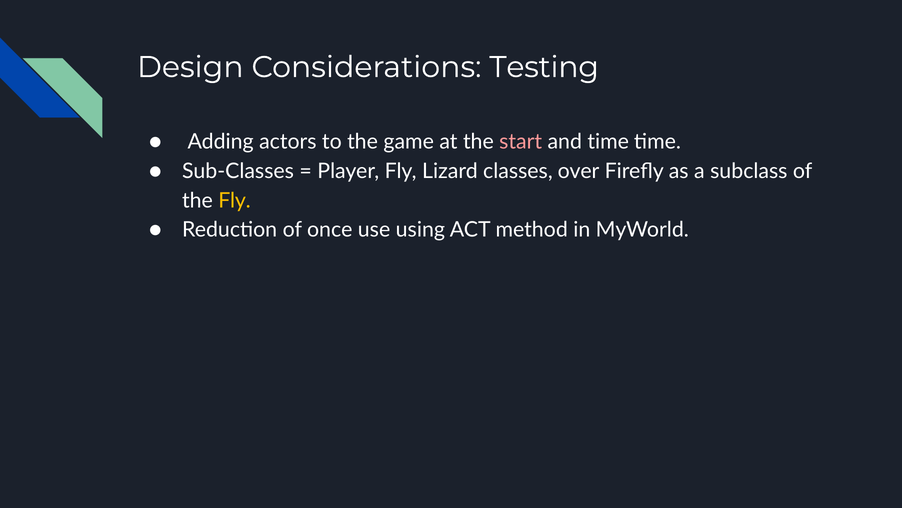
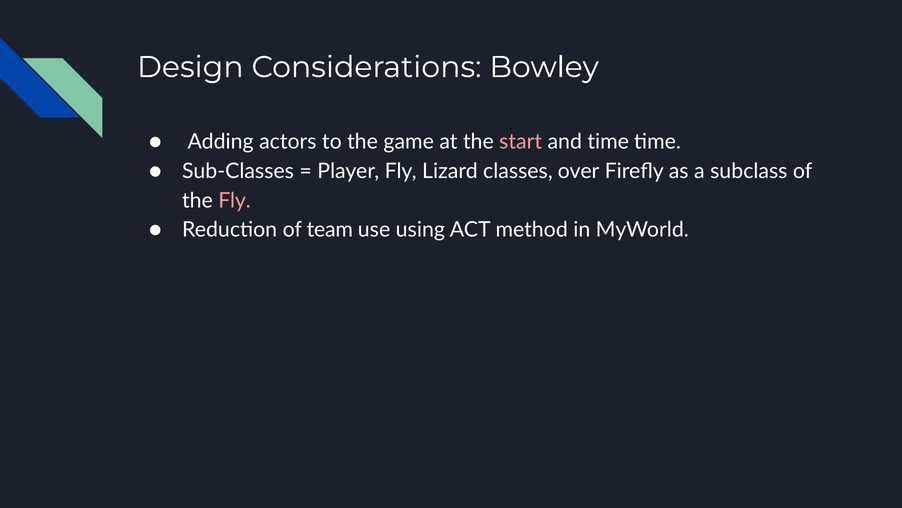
Testing: Testing -> Bowley (544, 67)
Fly colour: yellow -> pink (235, 200)
once: once -> team (330, 230)
